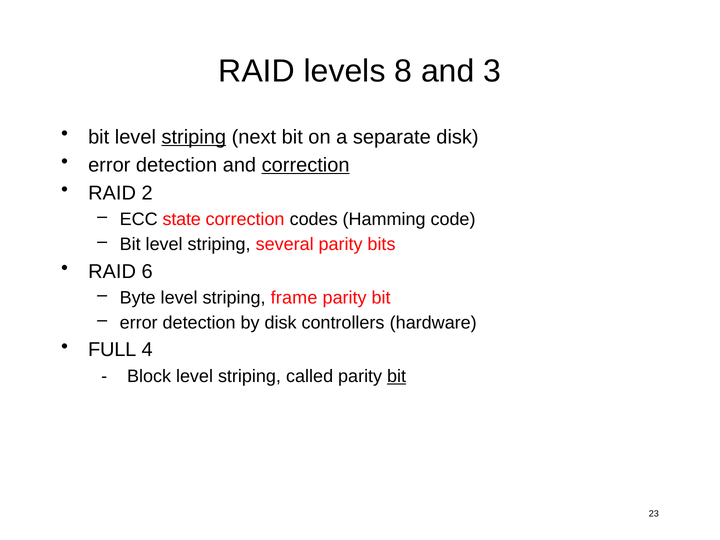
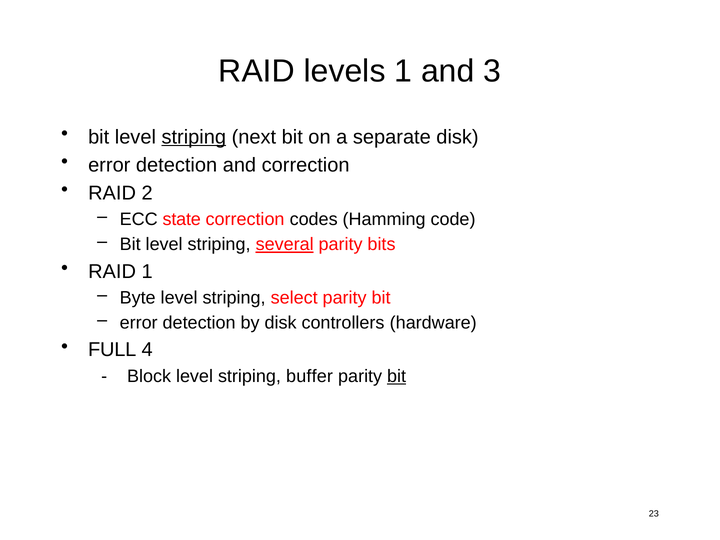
levels 8: 8 -> 1 (403, 71)
correction underline: present -> none (306, 165)
several underline: none -> present (285, 244)
RAID 6: 6 -> 1 (147, 271)
frame: frame -> select (294, 298)
called: called -> buffer (310, 376)
